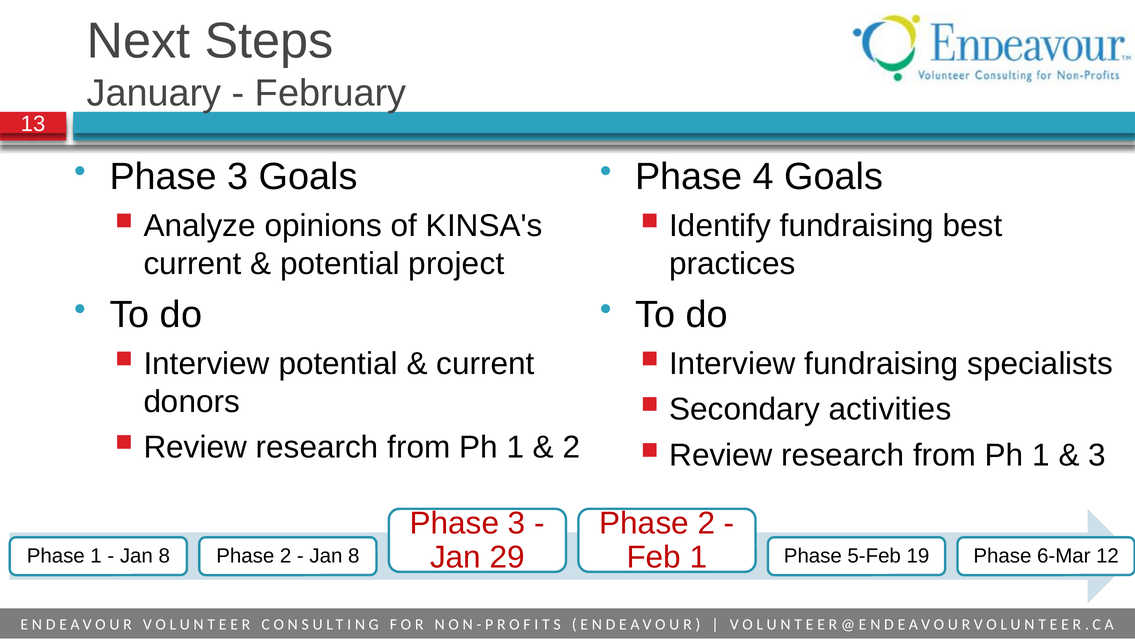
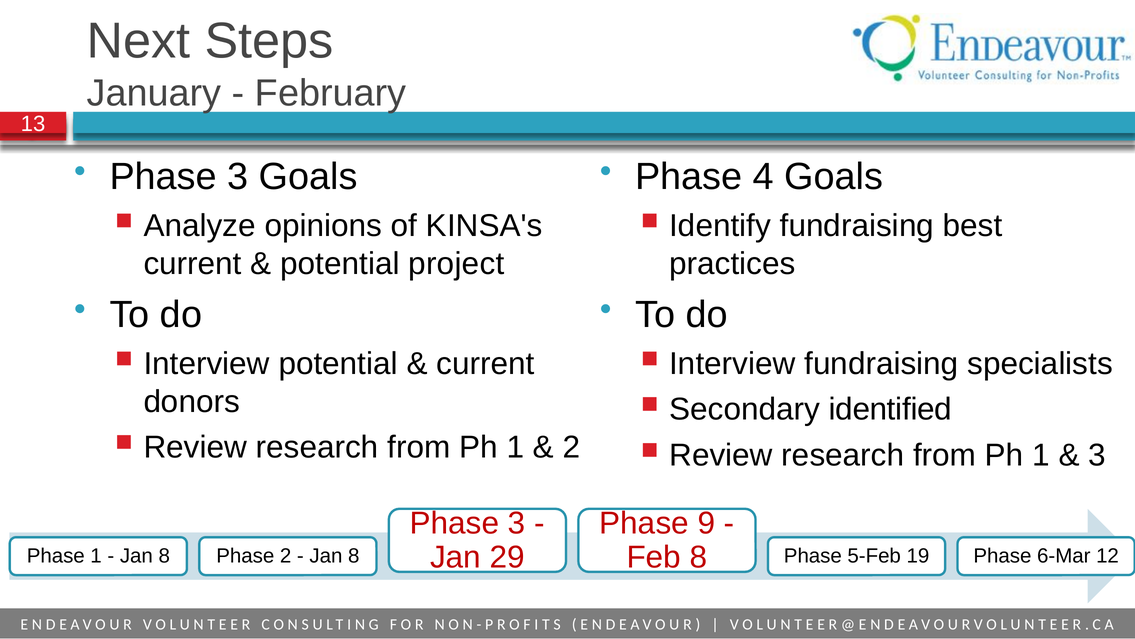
activities: activities -> identified (890, 409)
2: 2 -> 9 (706, 523)
1: 1 -> 8 (698, 557)
